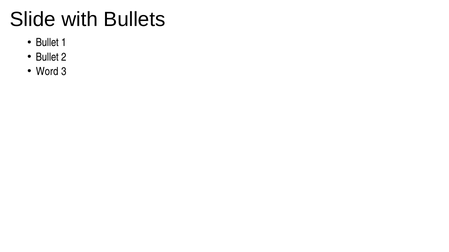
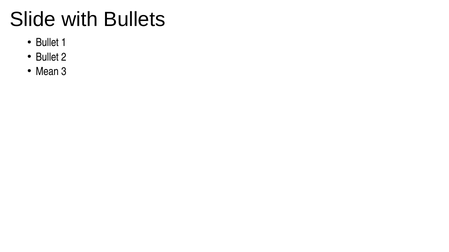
Word: Word -> Mean (47, 72)
